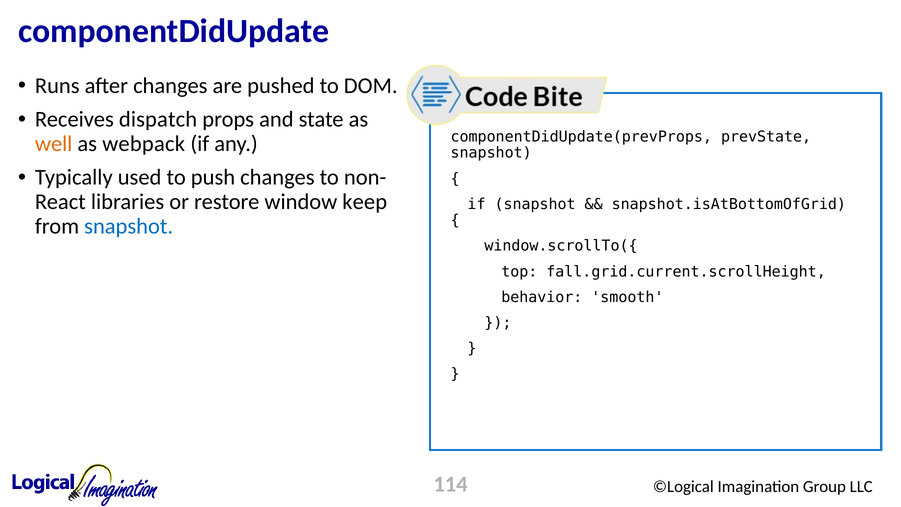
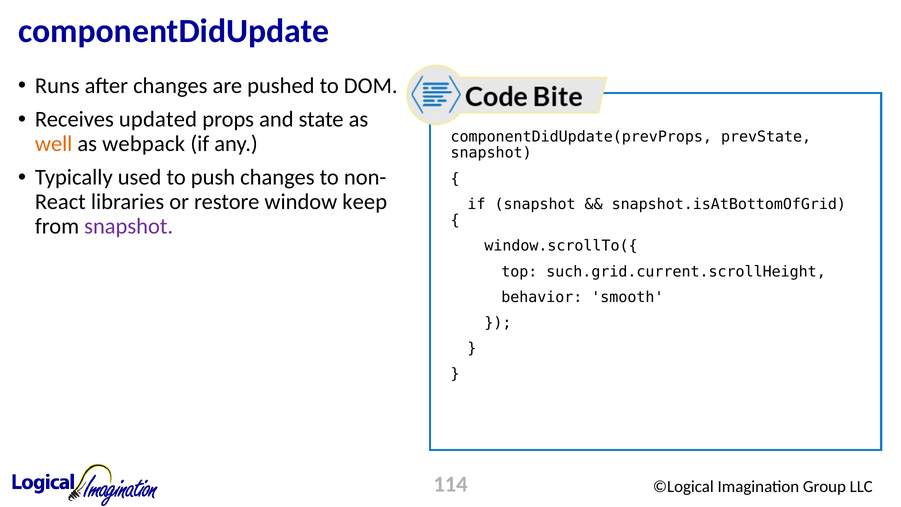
dispatch: dispatch -> updated (158, 119)
snapshot colour: blue -> purple (129, 226)
fall.grid.current.scrollHeight: fall.grid.current.scrollHeight -> such.grid.current.scrollHeight (686, 272)
